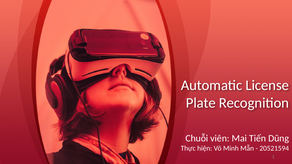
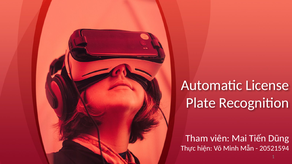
Chuỗi: Chuỗi -> Tham (197, 139)
